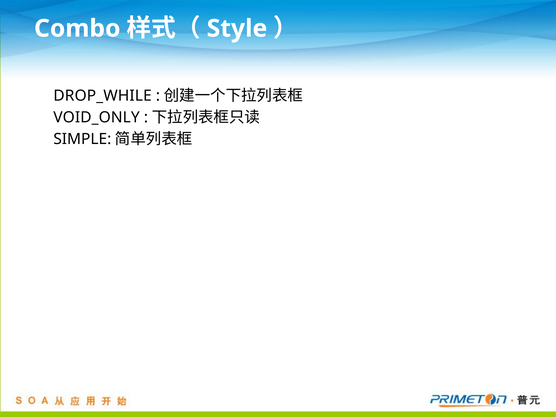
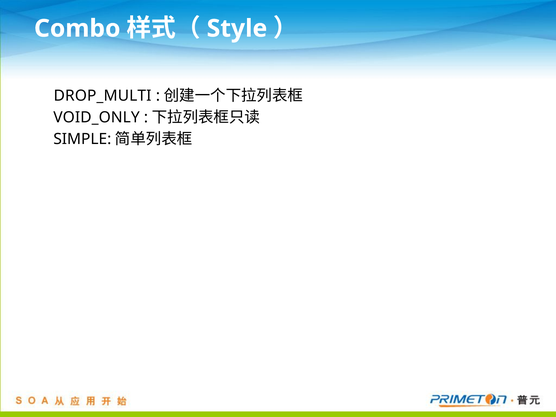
DROP_WHILE: DROP_WHILE -> DROP_MULTI (103, 96)
